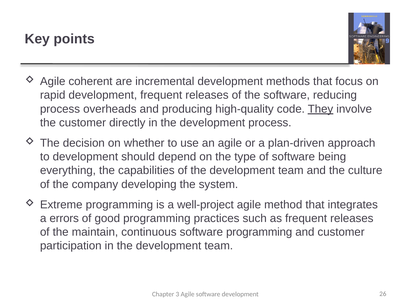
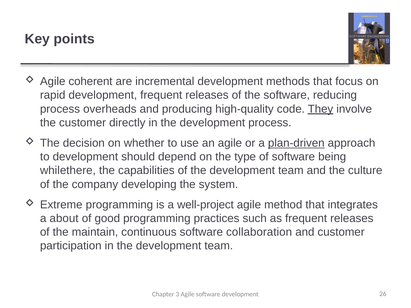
plan-driven underline: none -> present (296, 143)
everything: everything -> whilethere (68, 171)
errors: errors -> about (64, 219)
software programming: programming -> collaboration (259, 232)
